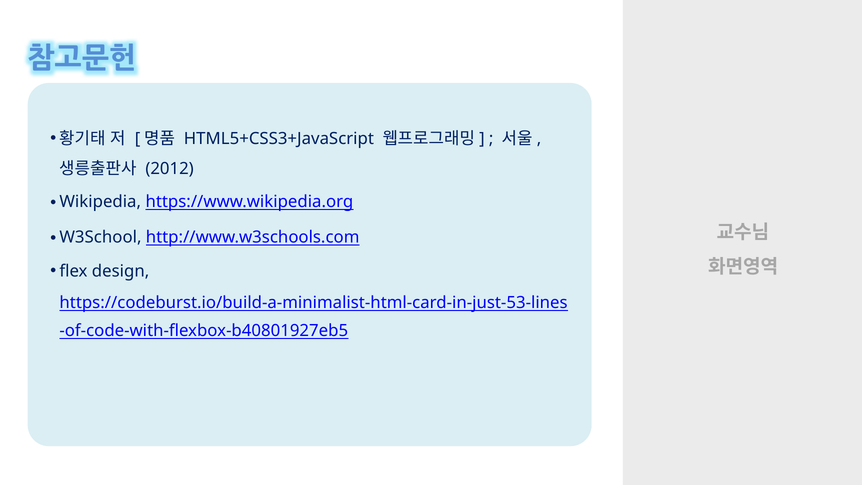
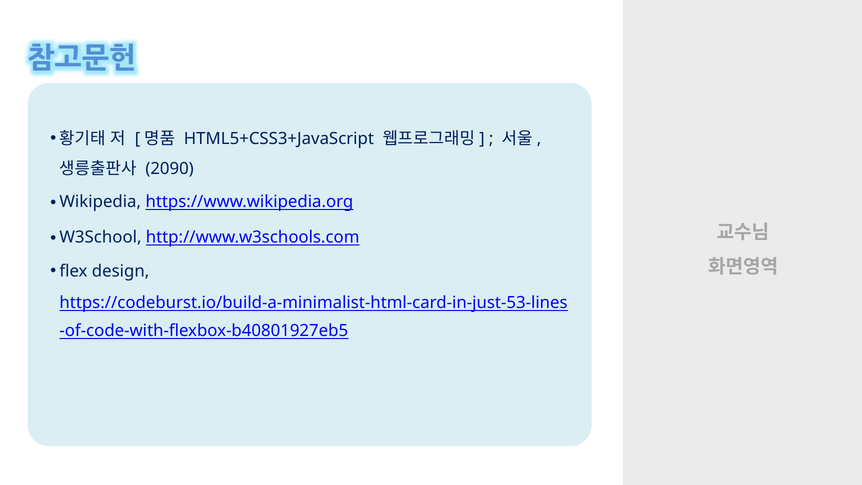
2012: 2012 -> 2090 (170, 169)
